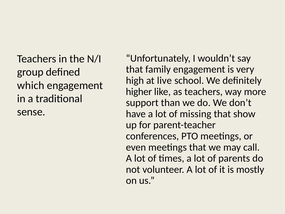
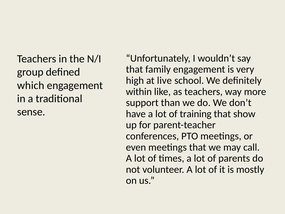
higher: higher -> within (139, 92)
missing: missing -> training (196, 114)
